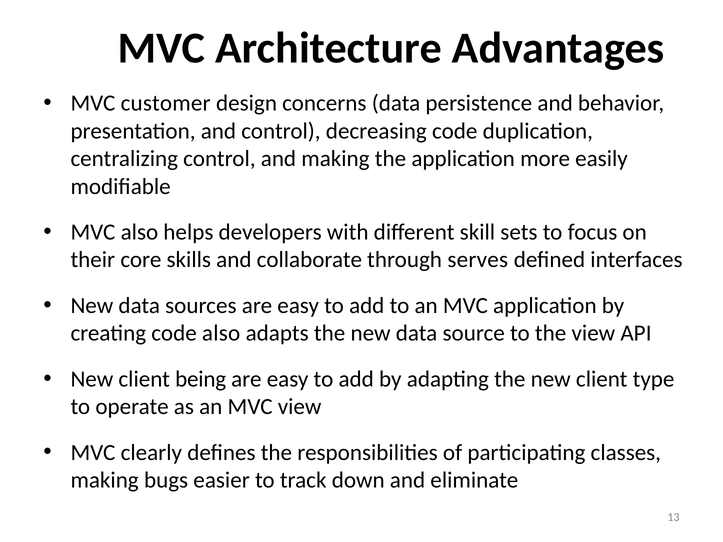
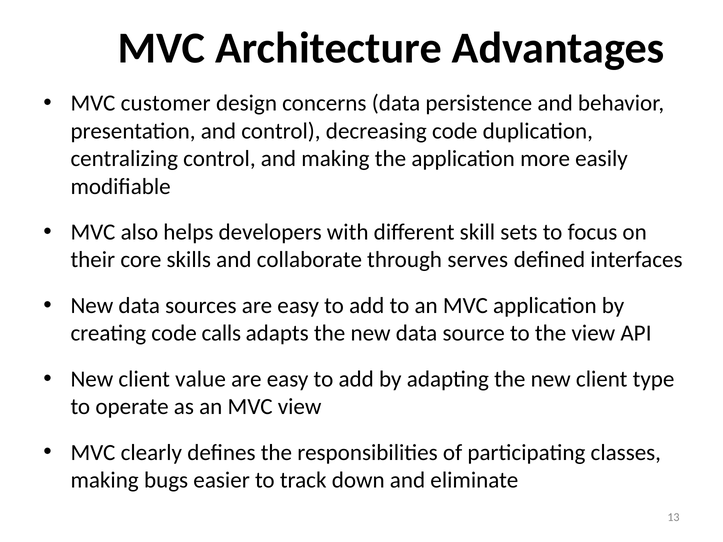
code also: also -> calls (221, 333)
being: being -> value (201, 379)
